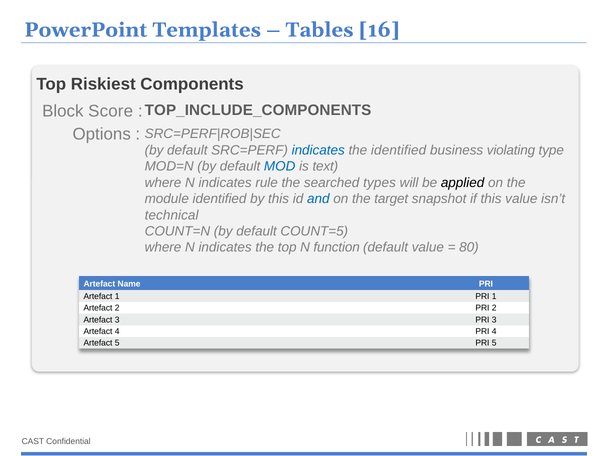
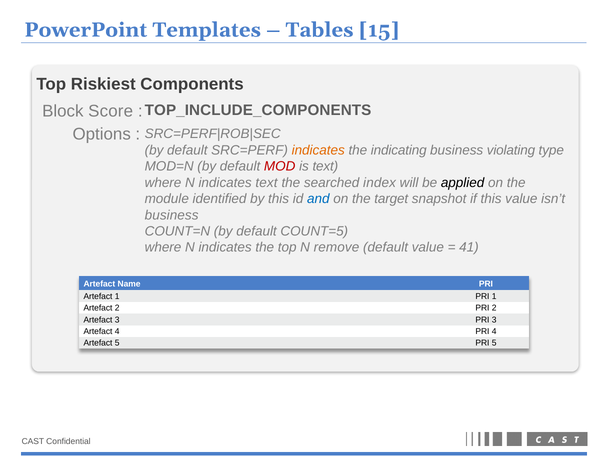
16: 16 -> 15 (379, 30)
indicates colour: blue -> orange (318, 150)
the identified: identified -> indicating (399, 150)
MOD colour: blue -> red (280, 166)
indicates rule: rule -> text (267, 183)
types: types -> index (380, 183)
technical: technical -> business (172, 215)
function: function -> remove (336, 247)
80: 80 -> 41 (469, 247)
